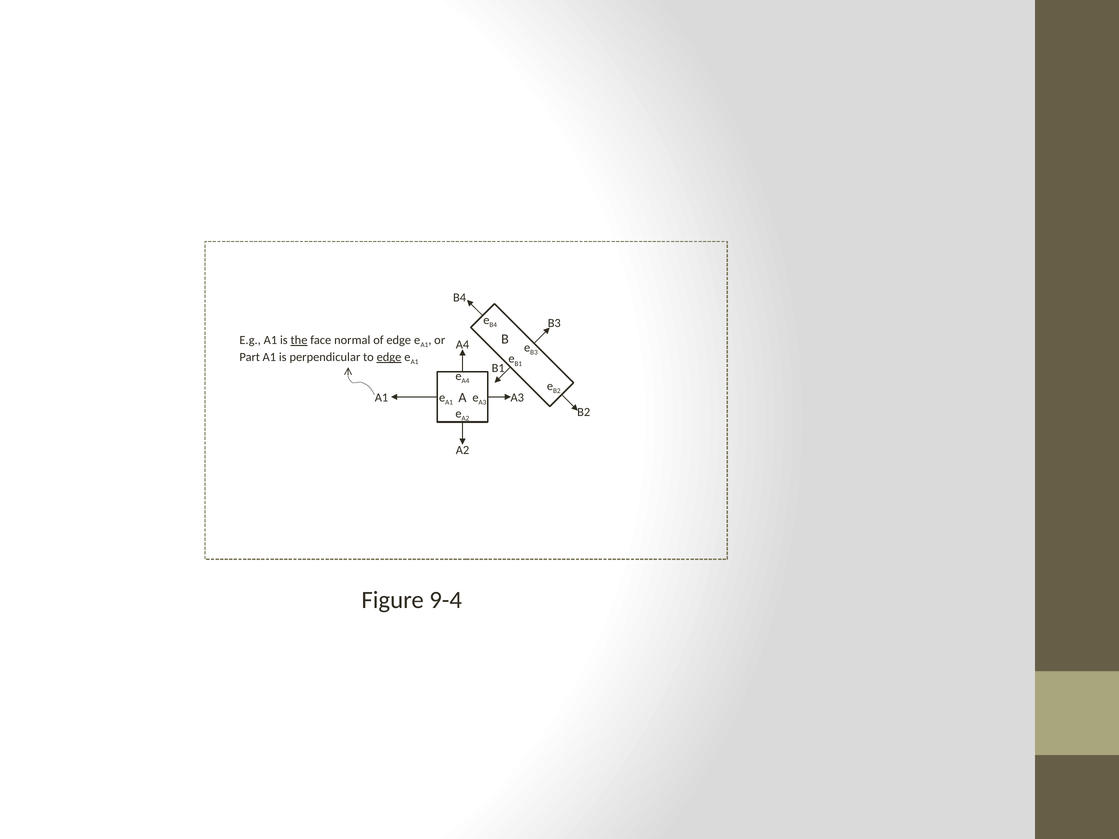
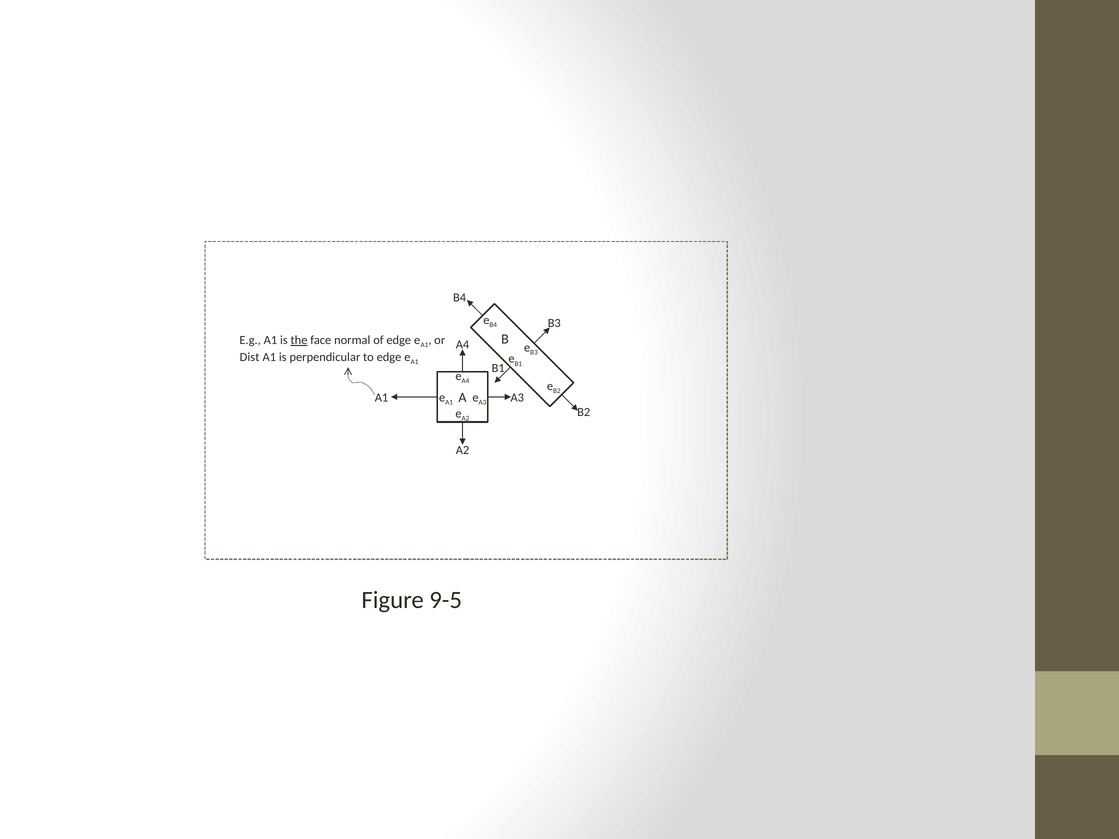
Part: Part -> Dist (250, 357)
edge underline: present -> none (389, 357)
9-4: 9-4 -> 9-5 (446, 600)
